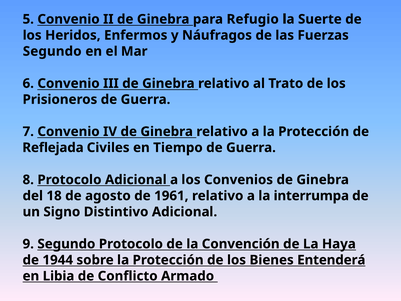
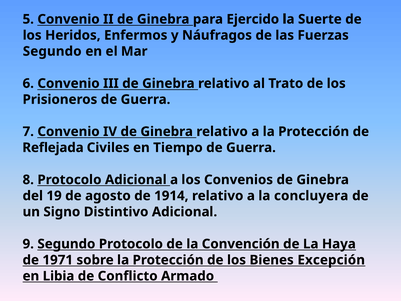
Refugio: Refugio -> Ejercido (253, 19)
18: 18 -> 19 (54, 196)
1961: 1961 -> 1914 (171, 196)
interrumpa: interrumpa -> concluyera (311, 196)
1944: 1944 -> 1971 (58, 260)
Entenderá: Entenderá -> Excepción (331, 260)
